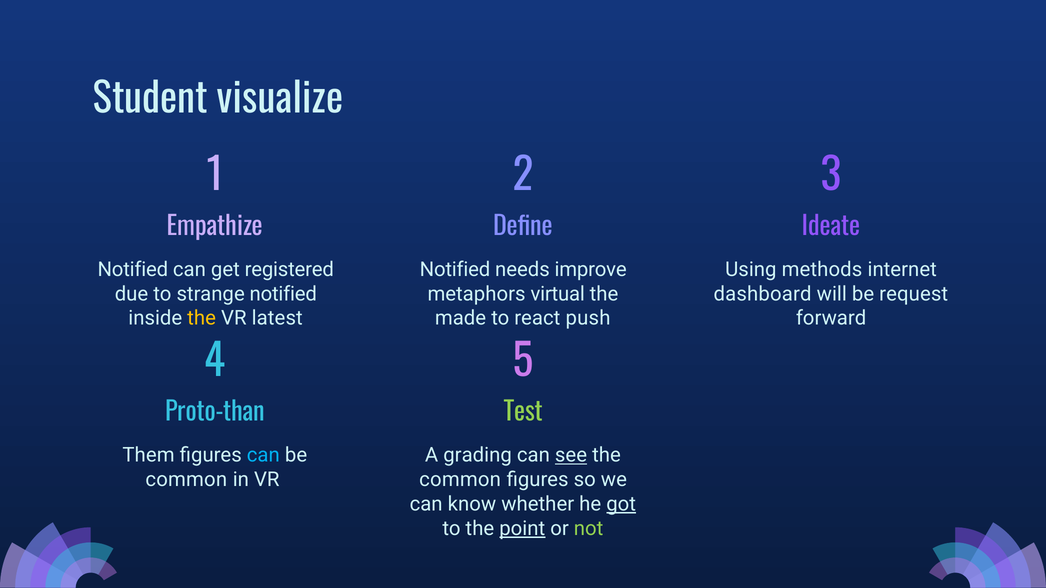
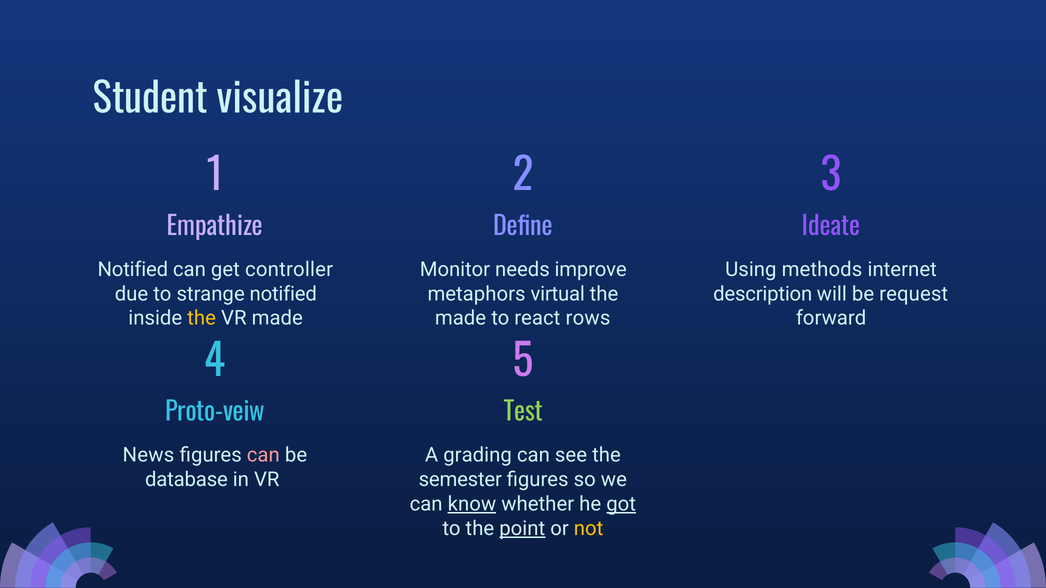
registered: registered -> controller (289, 270)
Notified: Notified -> Monitor (455, 270)
dashboard: dashboard -> description (763, 294)
VR latest: latest -> made (277, 318)
push: push -> rows (588, 318)
Proto-than: Proto-than -> Proto-veiw (215, 413)
Them: Them -> News (148, 456)
can colour: light blue -> pink (263, 456)
see underline: present -> none (571, 456)
common: common -> database (186, 480)
common: common -> semester (460, 480)
know underline: none -> present (472, 504)
not colour: light green -> yellow (589, 529)
